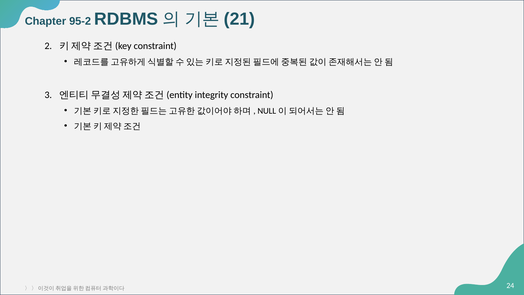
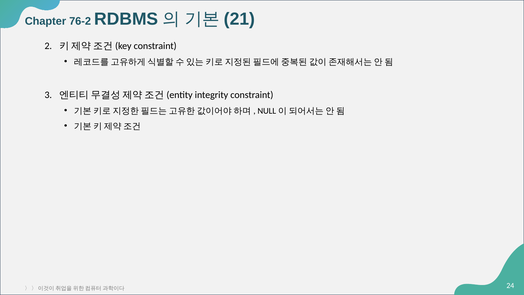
95-2: 95-2 -> 76-2 (80, 21)
